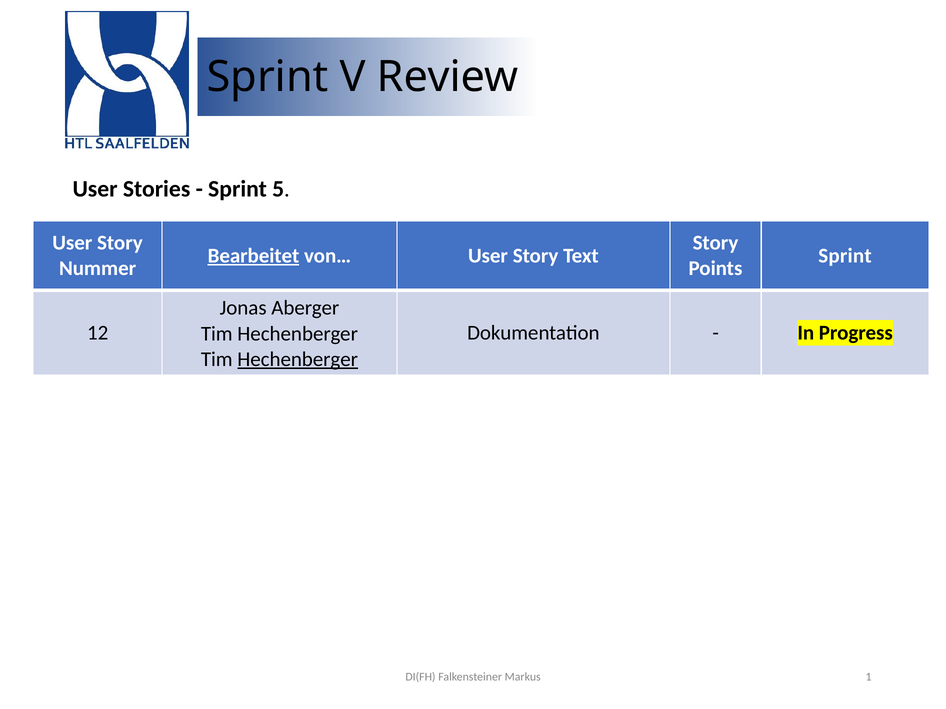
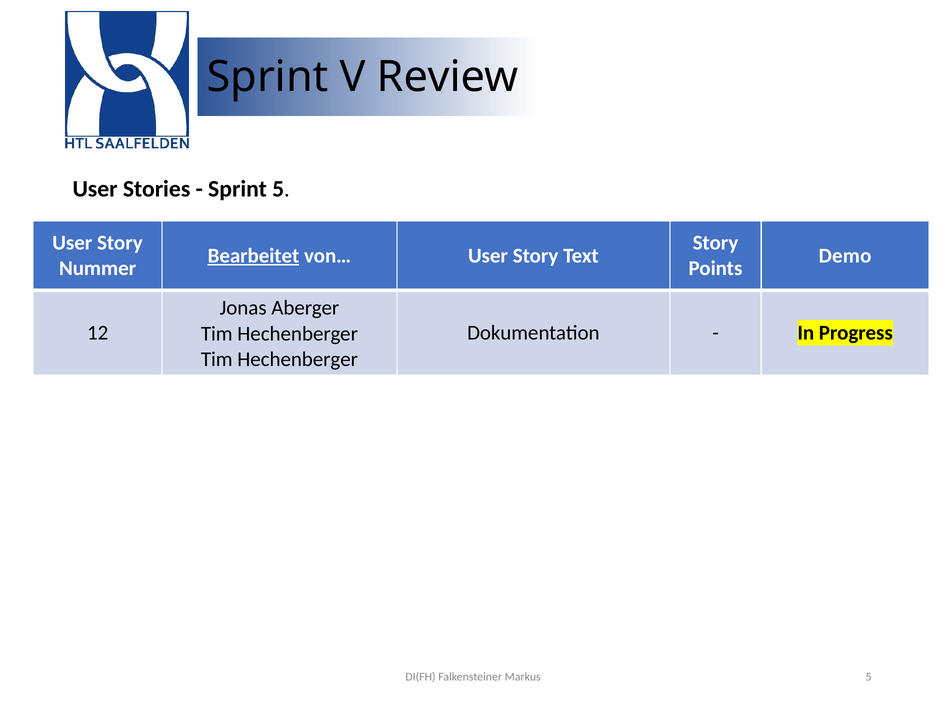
Sprint: Sprint -> Demo (845, 256)
Hechenberger underline: present -> none (298, 360)
Markus 1: 1 -> 5 (869, 677)
